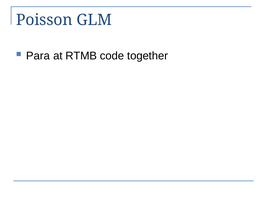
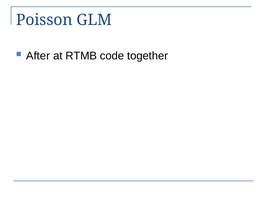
Para: Para -> After (38, 56)
